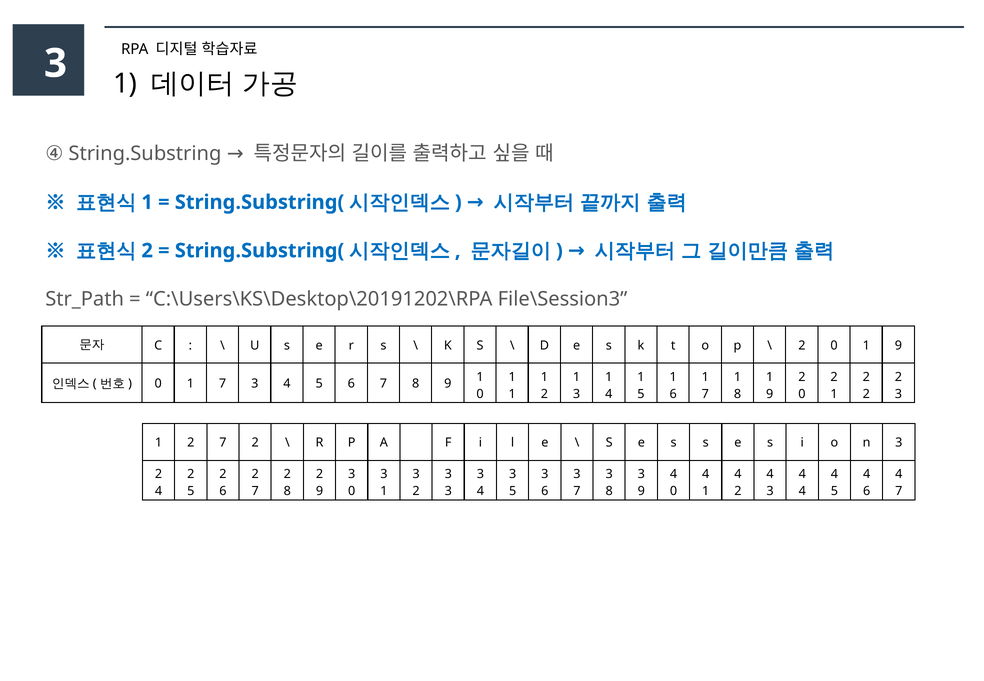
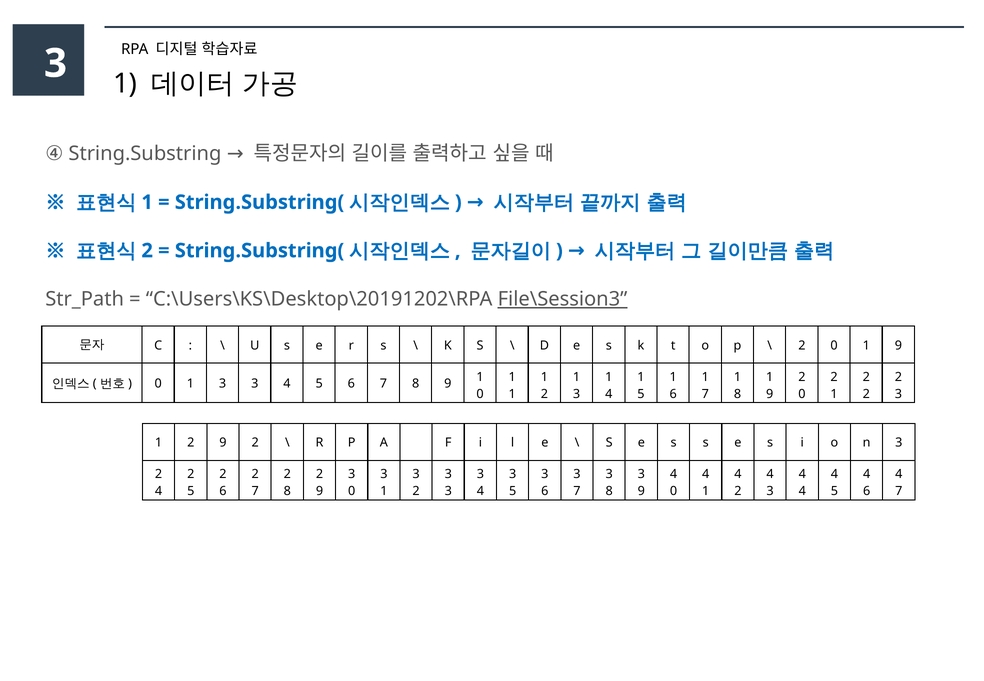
File\Session3 underline: none -> present (563, 299)
0 1 7: 7 -> 3 (223, 384)
1 2 7: 7 -> 9 (223, 443)
